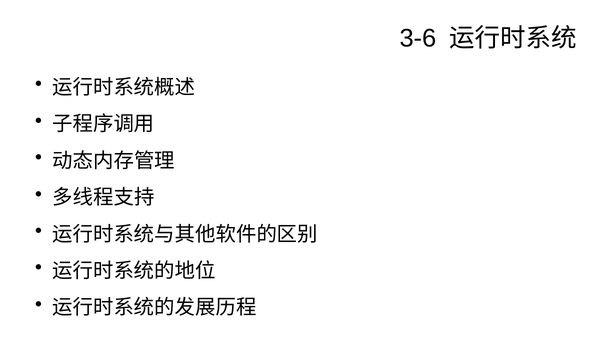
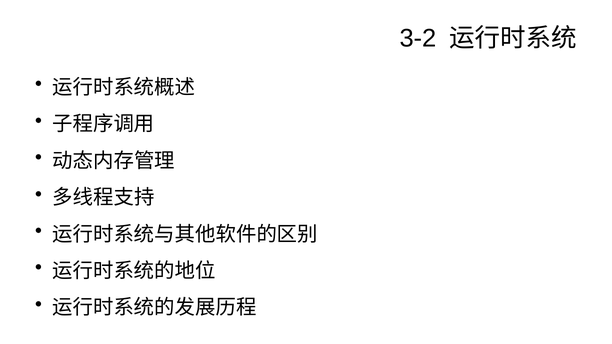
3-6: 3-6 -> 3-2 (418, 38)
